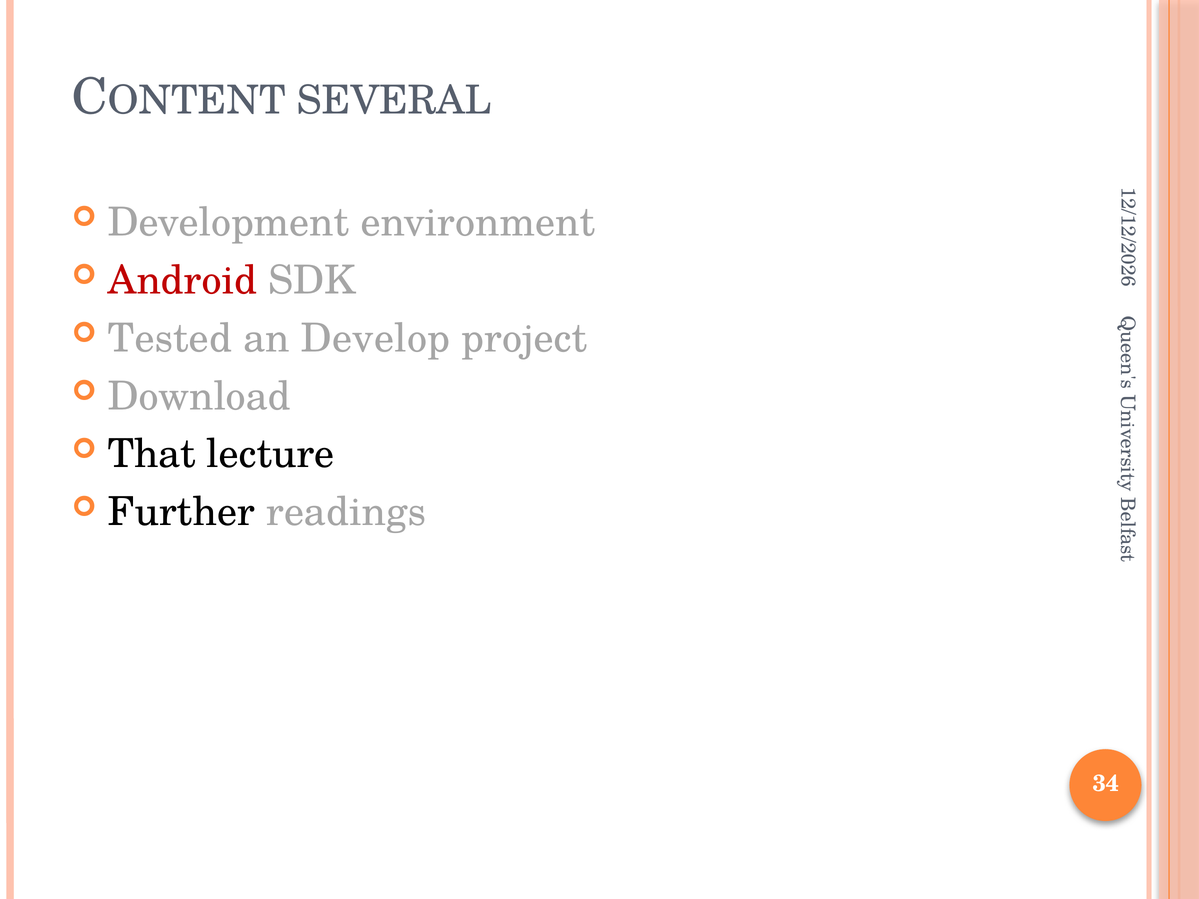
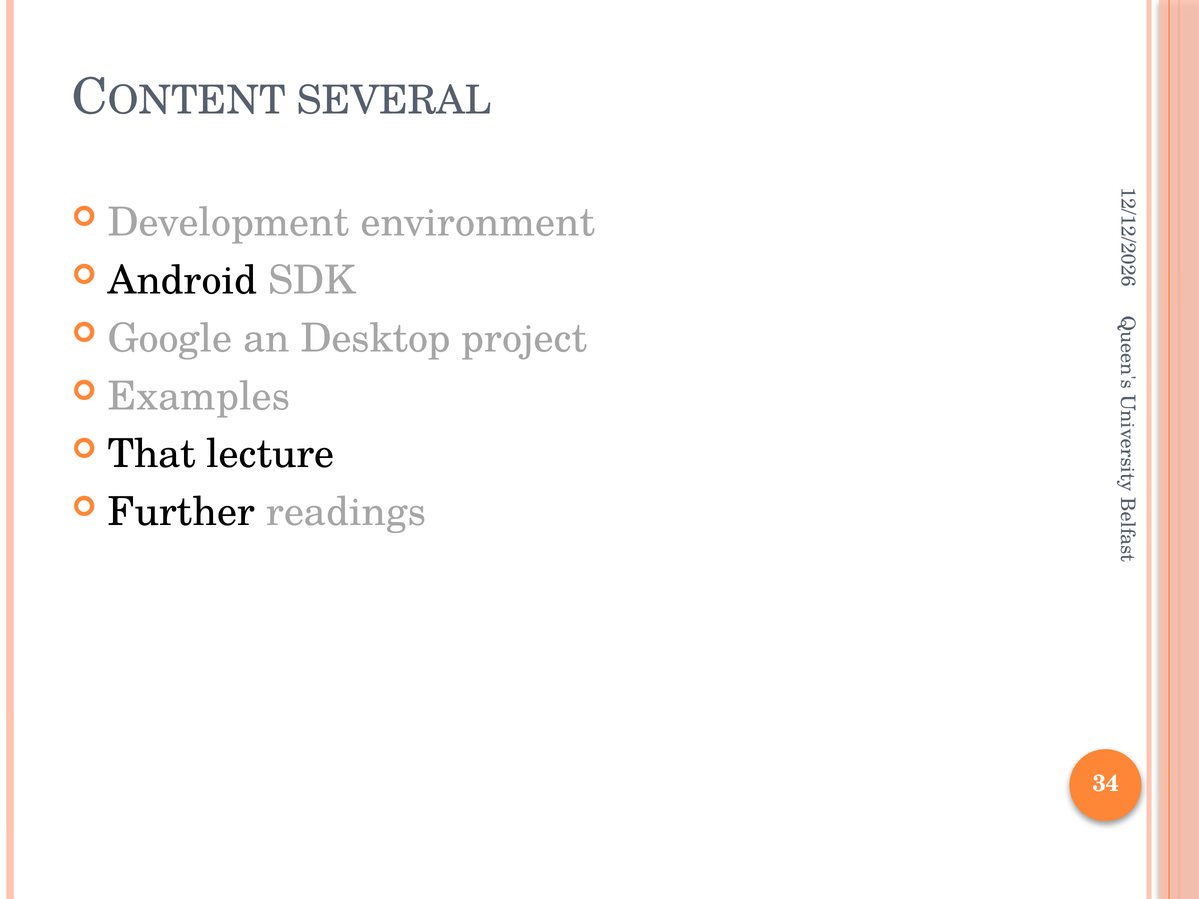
Android colour: red -> black (182, 281)
Tested: Tested -> Google (170, 338)
Develop: Develop -> Desktop (376, 338)
Download: Download -> Examples (199, 396)
